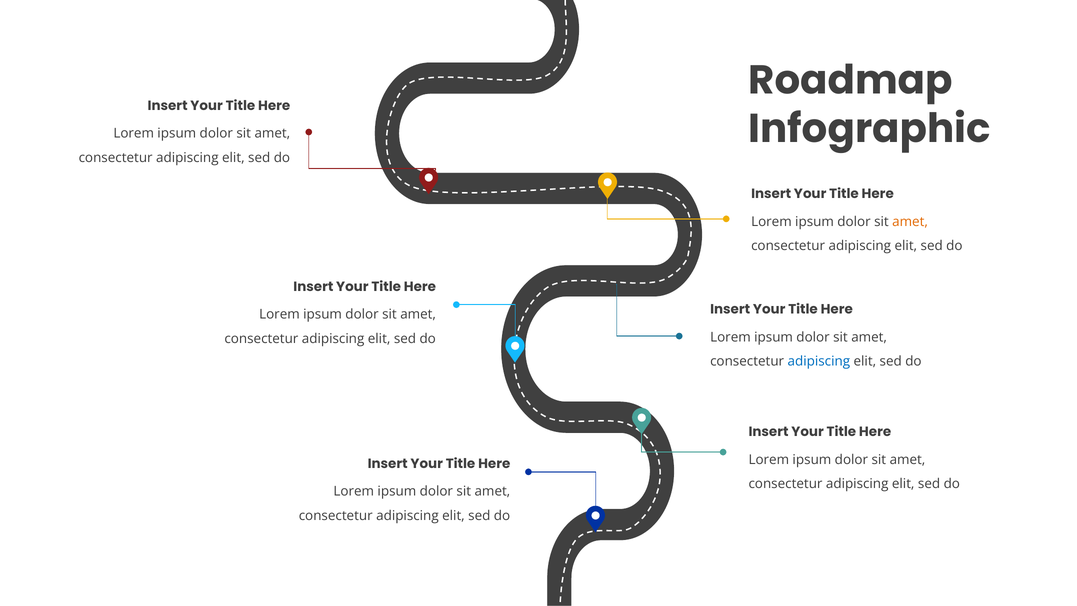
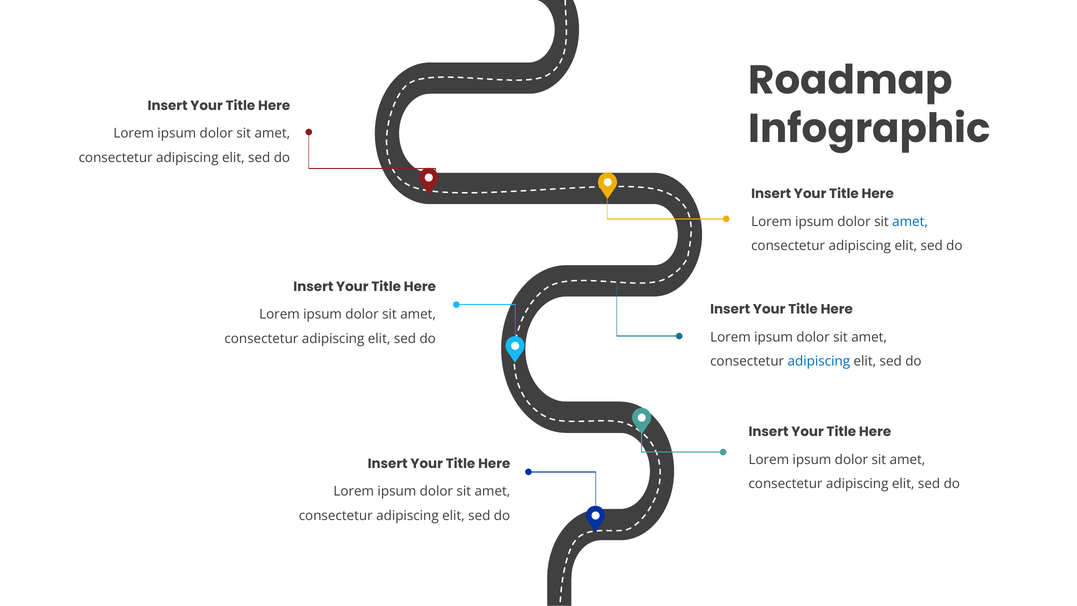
amet colour: orange -> blue (910, 222)
